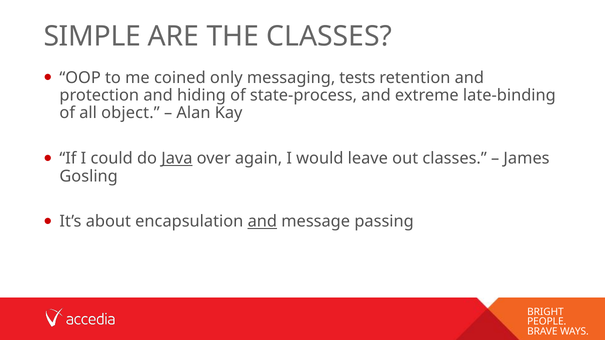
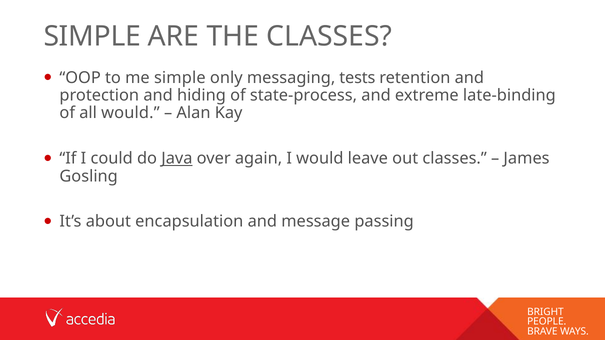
me coined: coined -> simple (180, 78)
all object: object -> would (130, 113)
and underline: present -> none (262, 222)
